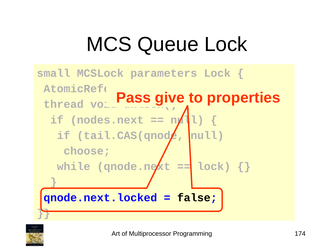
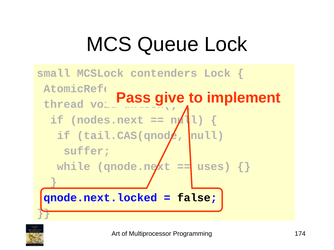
parameters: parameters -> contenders (164, 73)
properties: properties -> implement (244, 98)
choose: choose -> suffer (87, 151)
lock: lock -> uses (214, 167)
